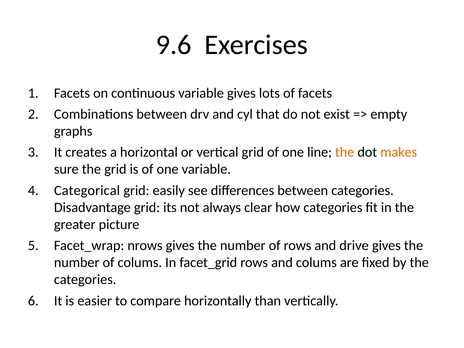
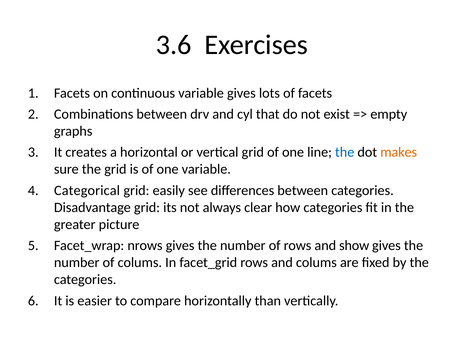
9.6: 9.6 -> 3.6 (174, 45)
the colour: orange -> blue (345, 152)
drive: drive -> show (354, 246)
